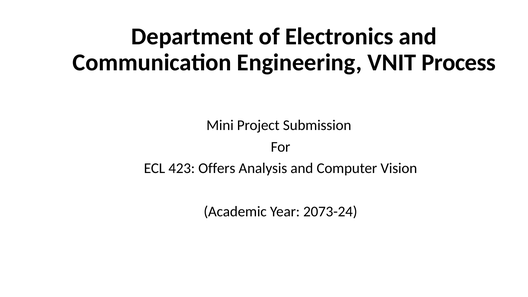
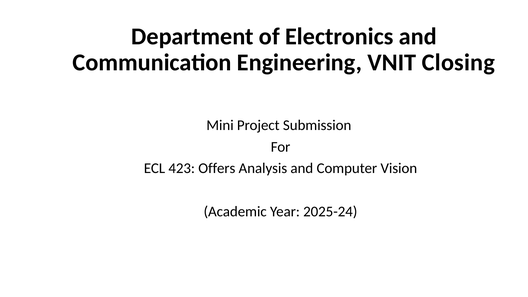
Process: Process -> Closing (458, 63)
2073-24: 2073-24 -> 2025-24 (330, 212)
